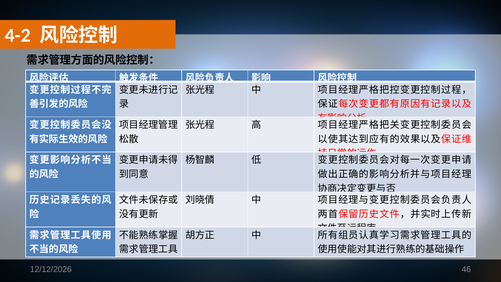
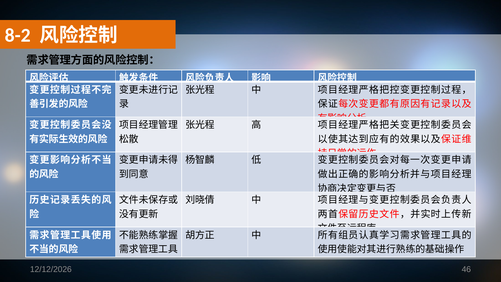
4-2: 4-2 -> 8-2 (18, 36)
